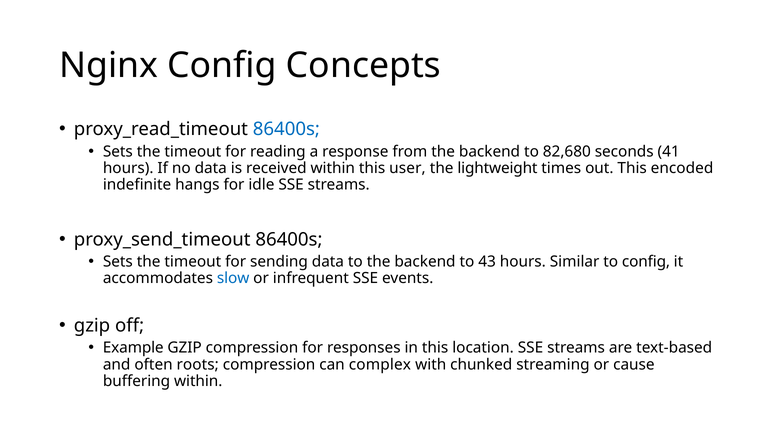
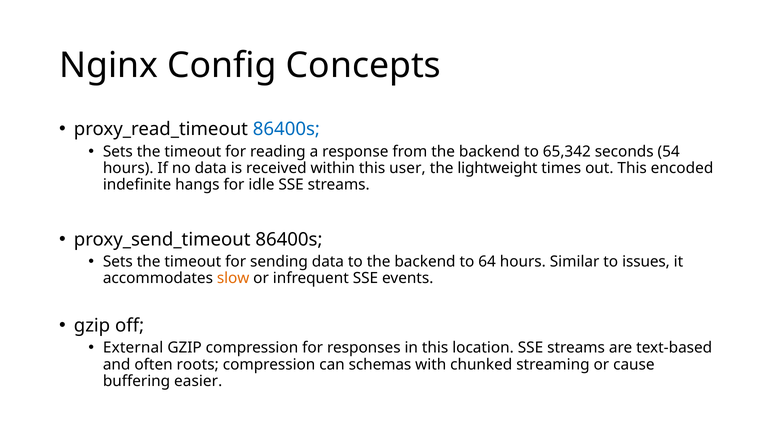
82,680: 82,680 -> 65,342 (567, 152)
41: 41 -> 54 (669, 152)
43: 43 -> 64 (487, 262)
to config: config -> issues (646, 262)
slow colour: blue -> orange (233, 278)
Example: Example -> External (133, 348)
complex: complex -> schemas (380, 365)
buffering within: within -> easier (198, 381)
